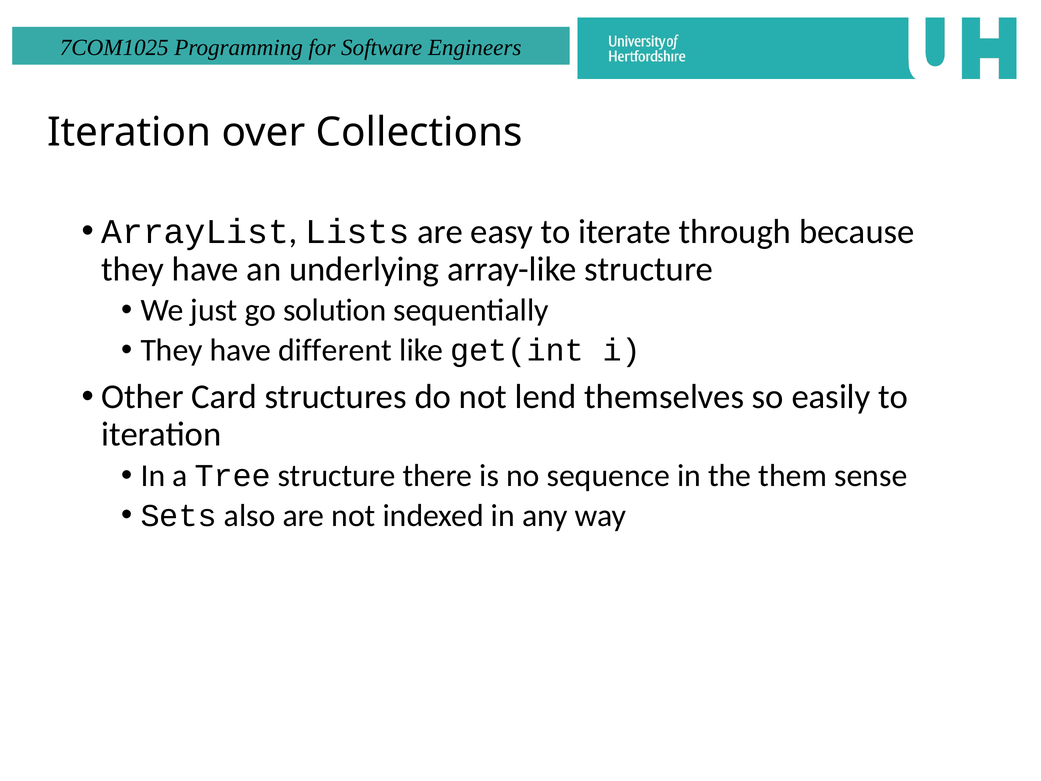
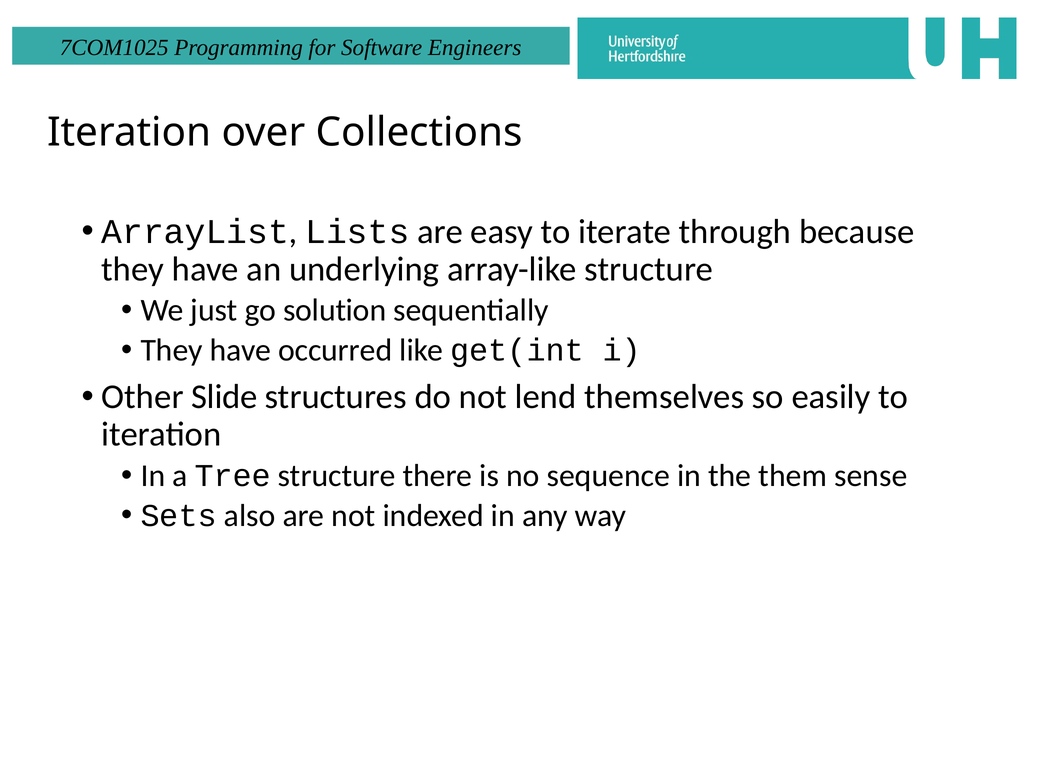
different: different -> occurred (335, 350)
Card: Card -> Slide (224, 397)
